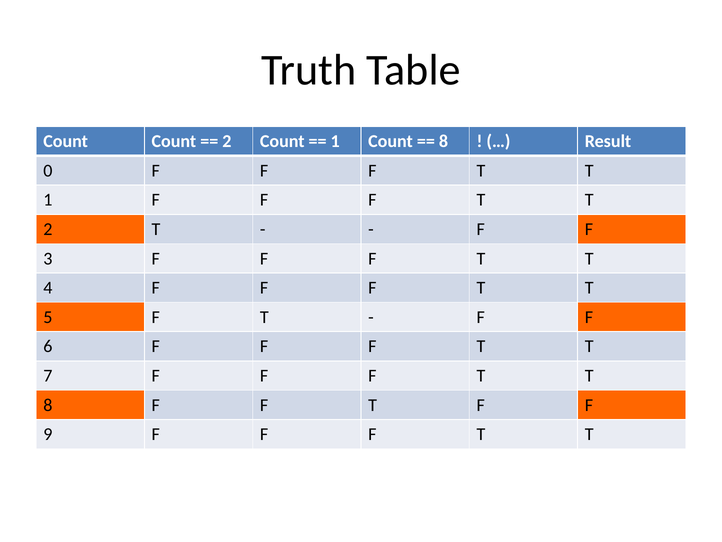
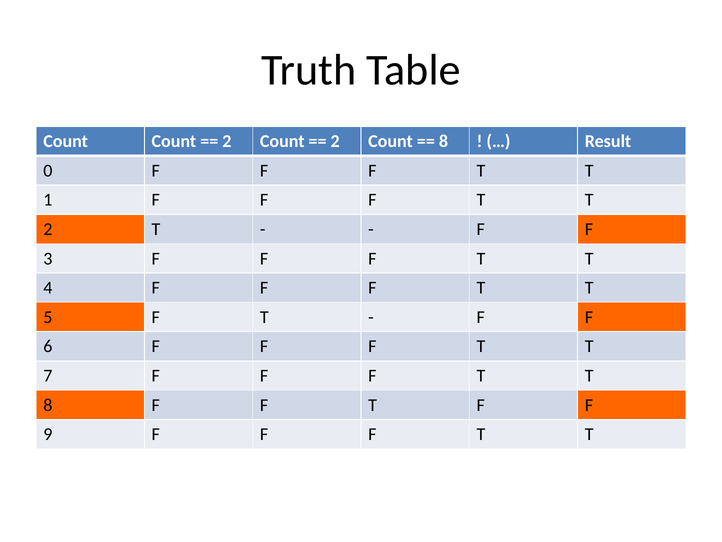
1: 1 -> 2 (335, 141)
